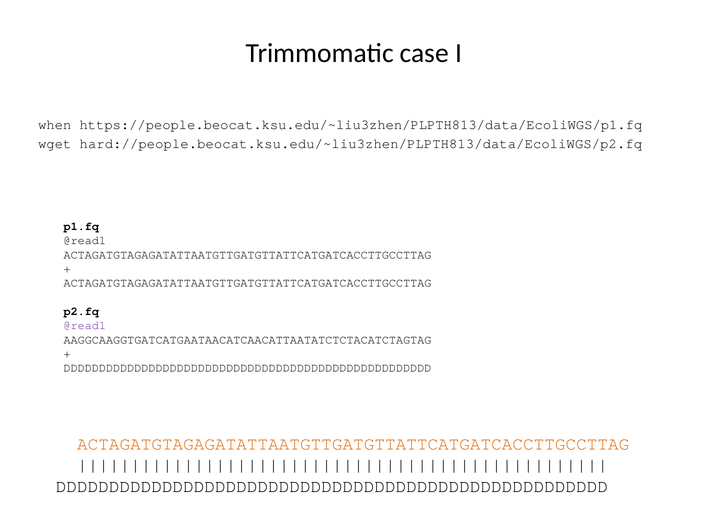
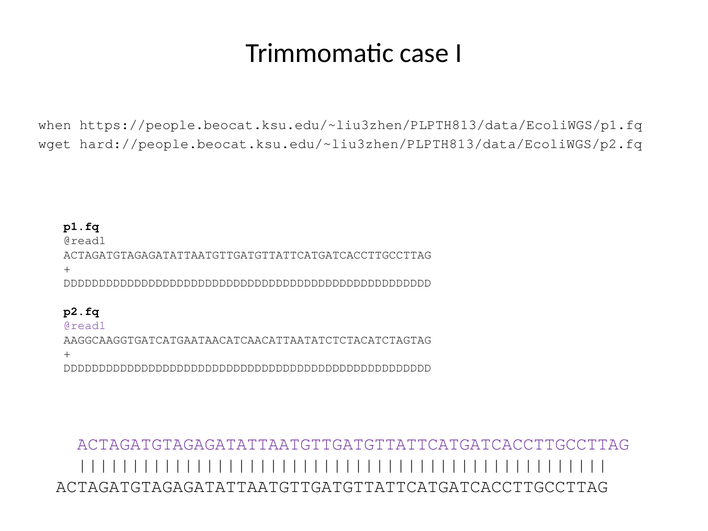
ACTAGATGTAGAGATATTAATGTTGATGTTATTCATGATCACCTTGCCTTAG: ACTAGATGTAGAGATATTAATGTTGATGTTATTCATGATCACCTTGCCTTAG -> DDDDDDDDDDDDDDDDDDDDDDDDDDDDDDDDDDDDDDDDDDDDDDDDDDDD (247, 283)
ACTAGATGTAGAGATATTAATGTTGATGTTATTCATGATCACCTTGCCTTAG colour: orange -> purple (353, 444)
DDDDDDDDDDDDDDDDDDDDDDDDDDDDDDDDDDDDDDDDDDDDDDDDDDDD: DDDDDDDDDDDDDDDDDDDDDDDDDDDDDDDDDDDDDDDDDDDDDDDDDDDD -> ACTAGATGTAGAGATATTAATGTTGATGTTATTCATGATCACCTTGCCTTAG (332, 486)
